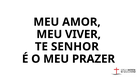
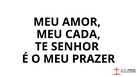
VIVER: VIVER -> CADA (83, 34)
